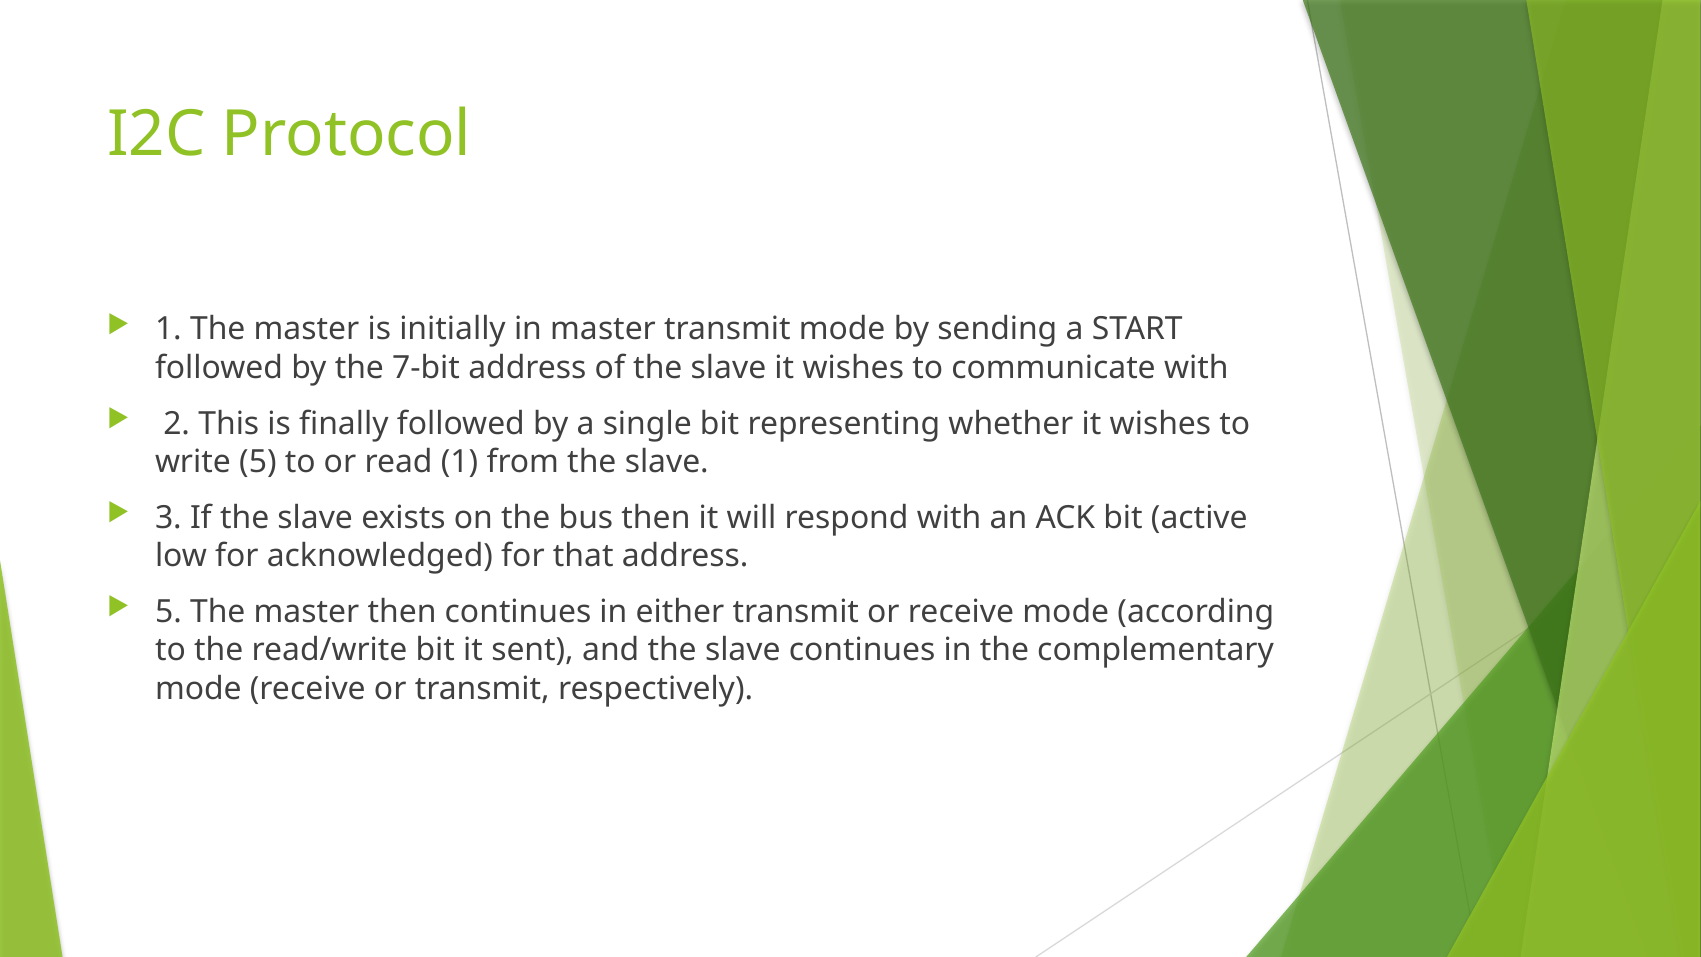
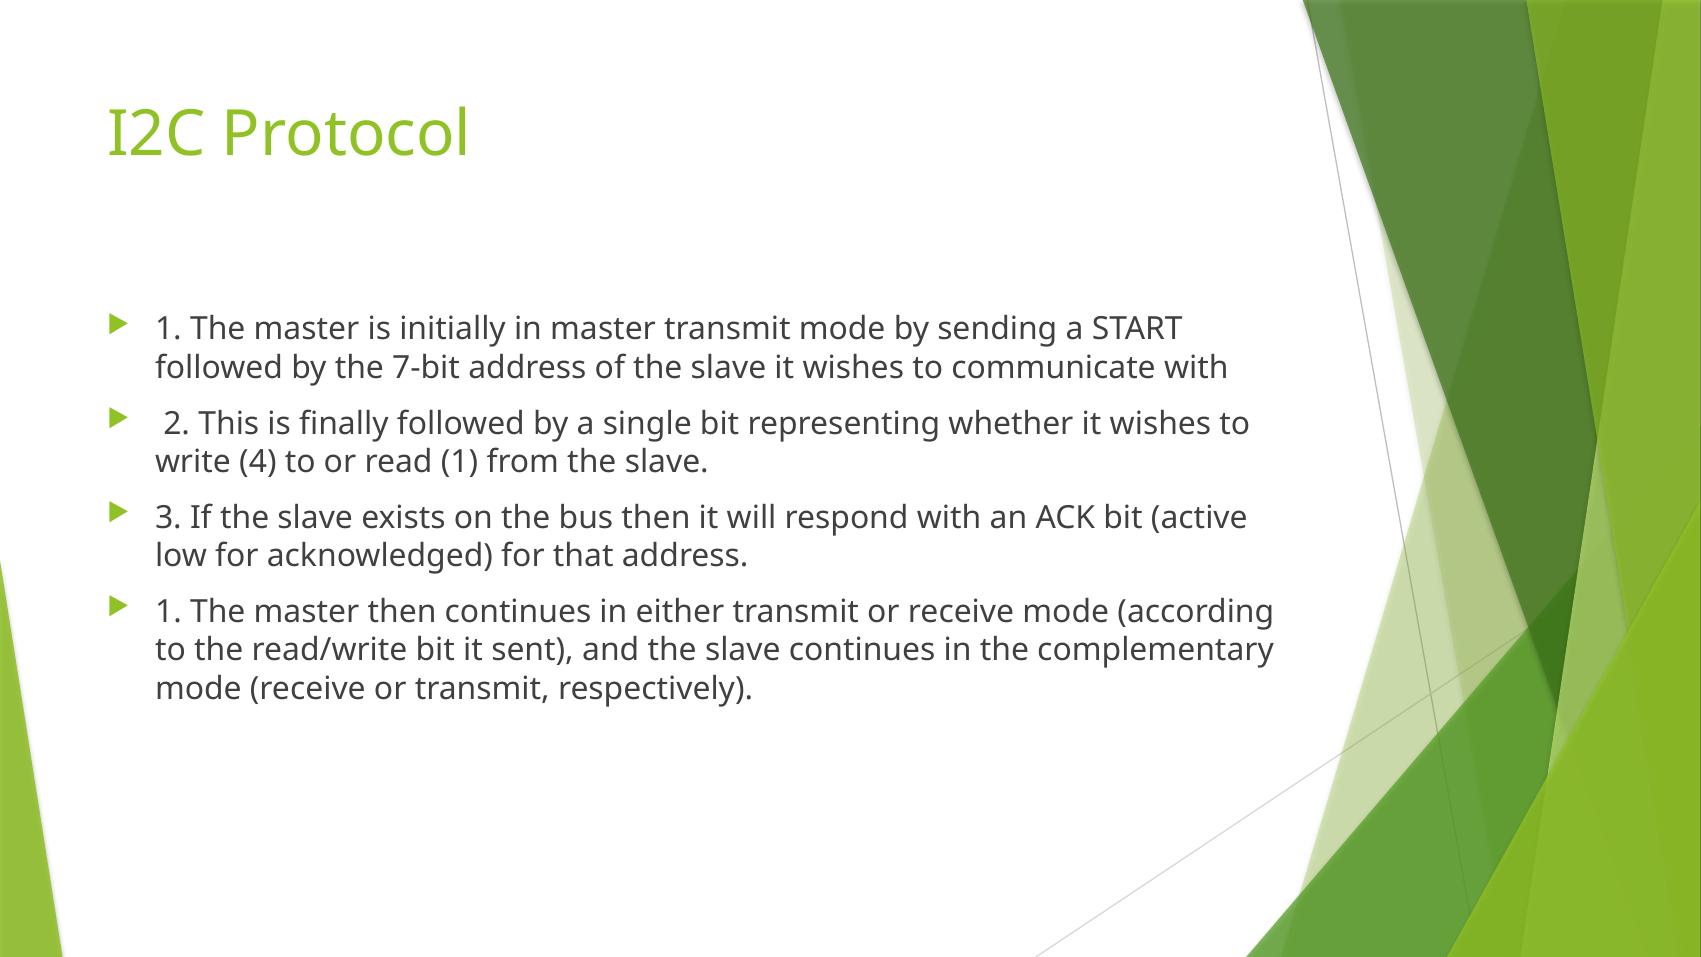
write 5: 5 -> 4 (258, 462)
5: 5 -> 1 (168, 612)
